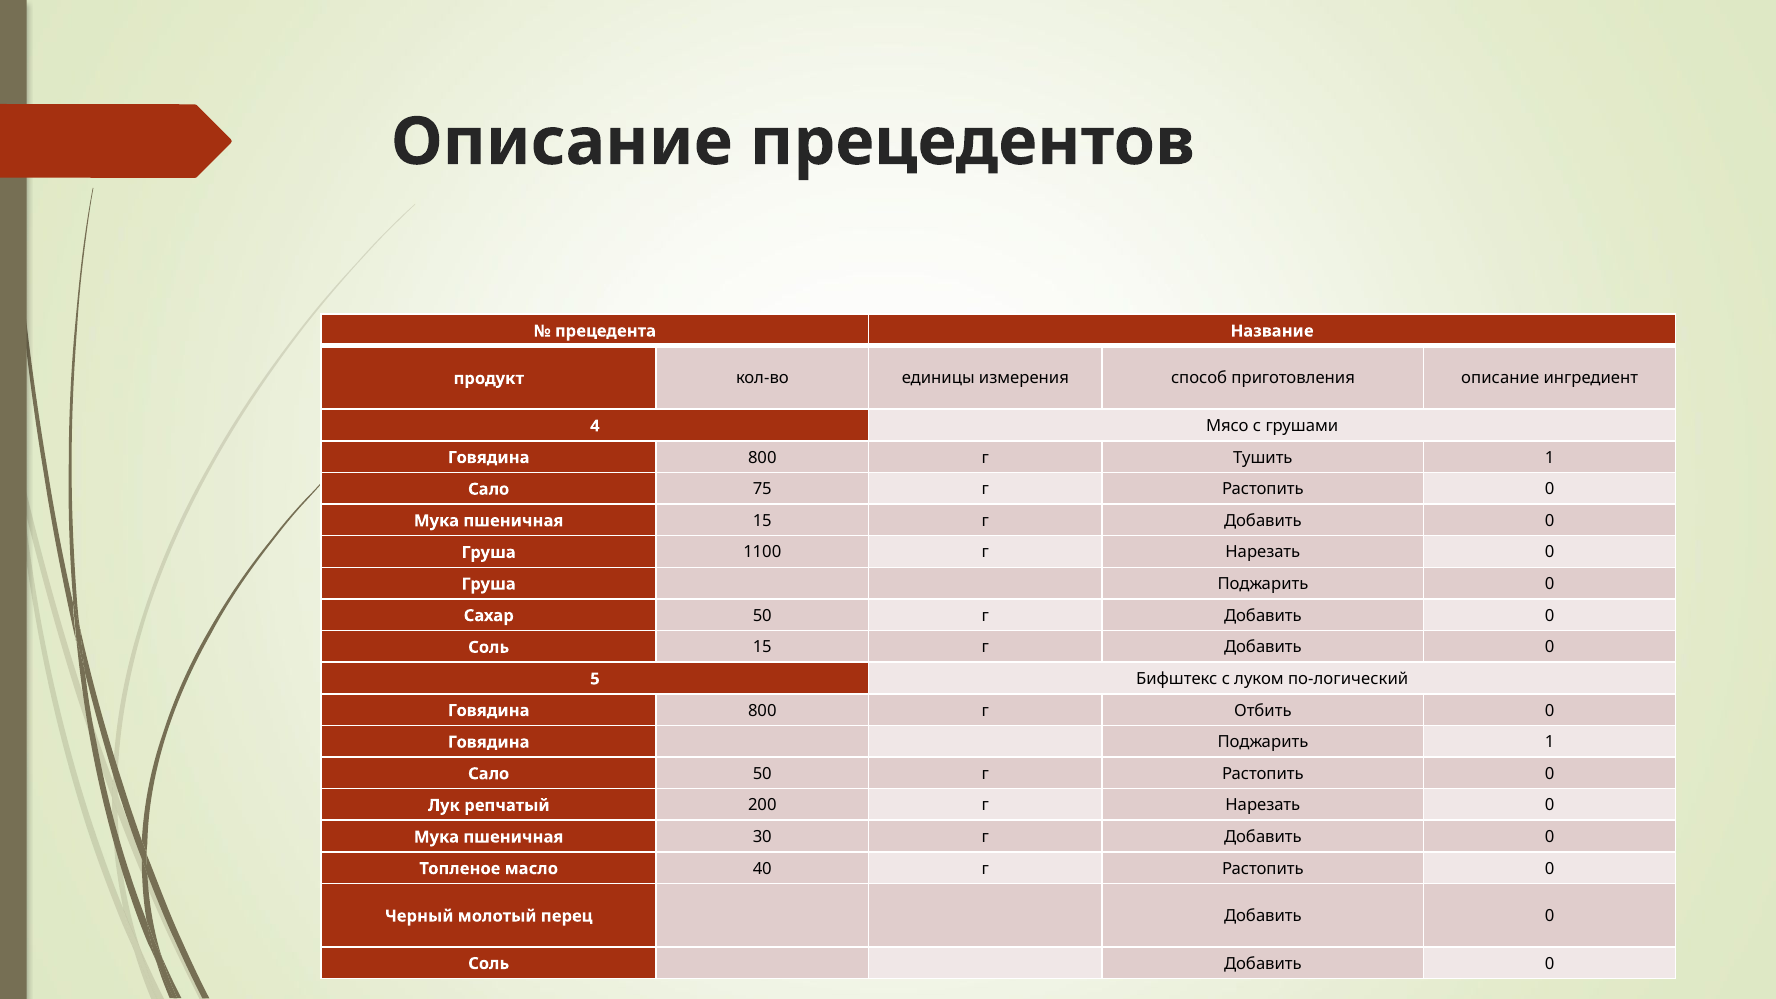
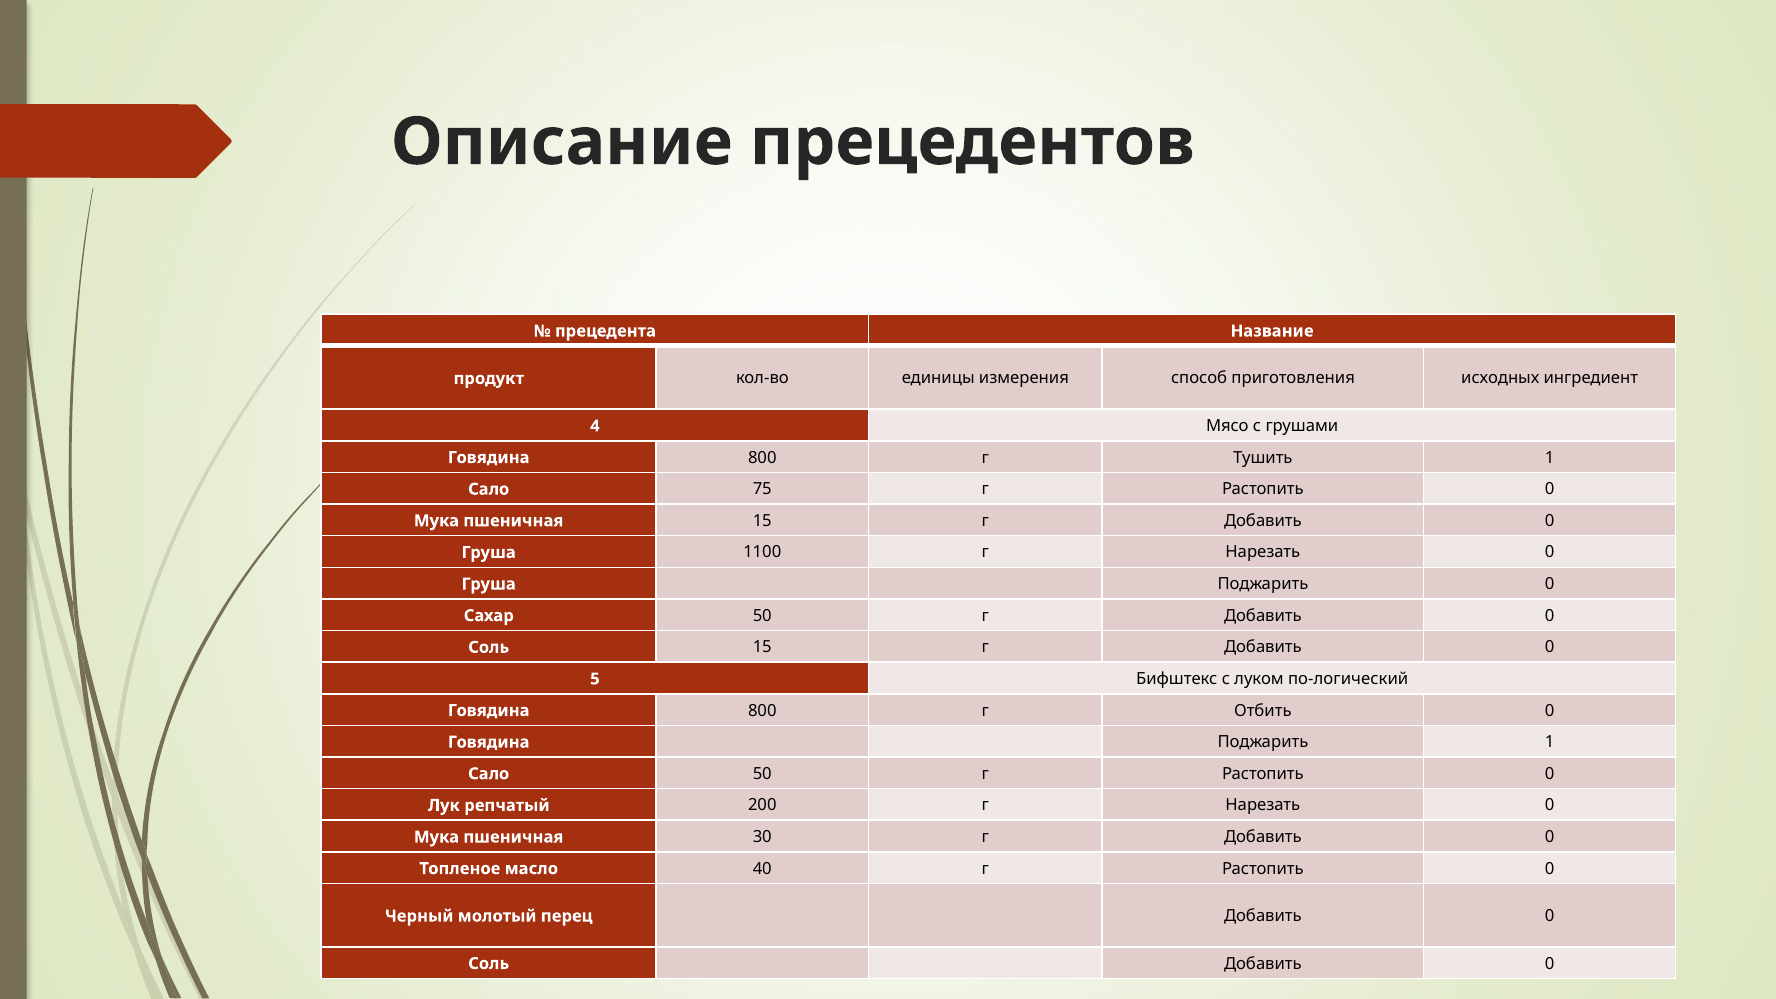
приготовления описание: описание -> исходных (1500, 378)
